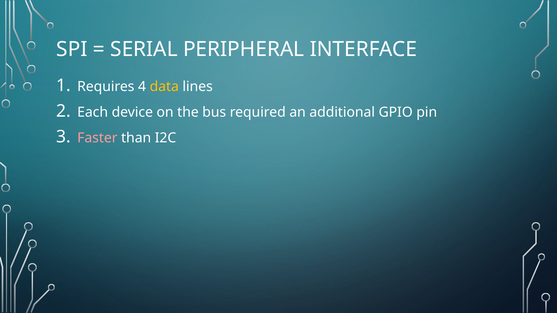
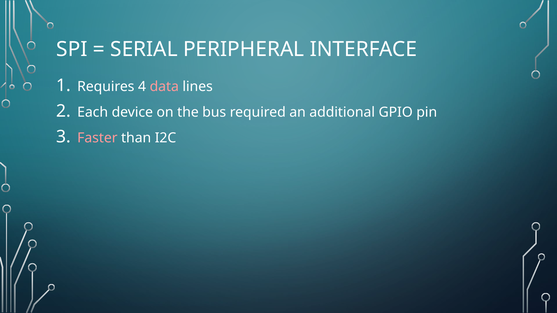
data colour: yellow -> pink (164, 87)
